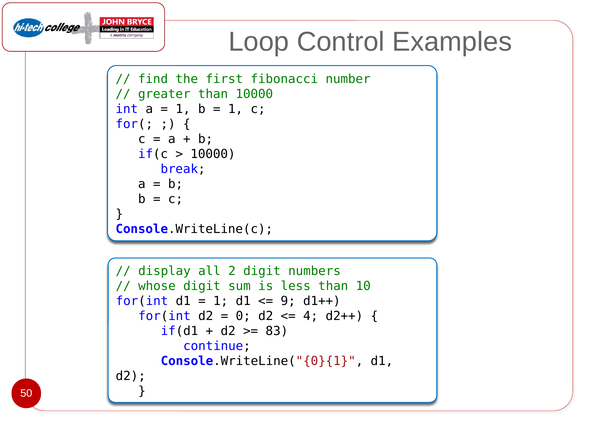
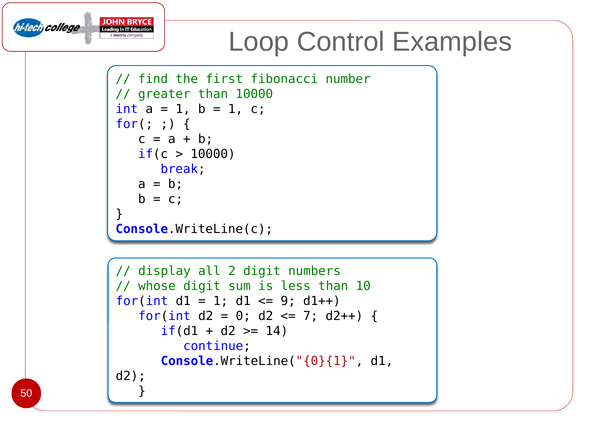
4: 4 -> 7 (311, 316)
83: 83 -> 14 (277, 331)
